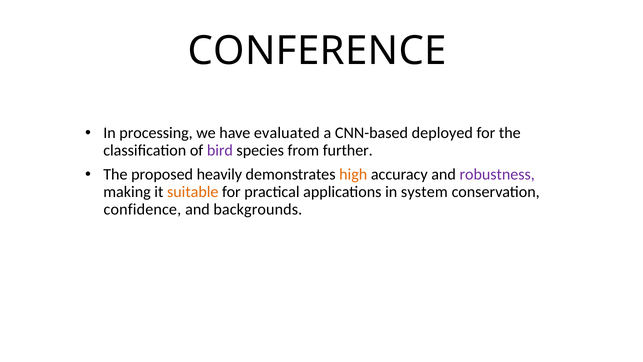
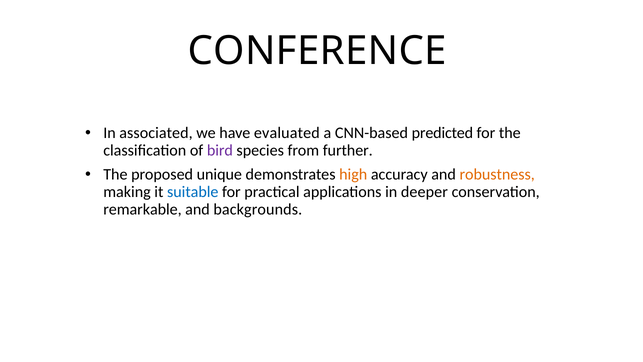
processing: processing -> associated (156, 133)
deployed: deployed -> predicted (442, 133)
heavily: heavily -> unique (219, 174)
robustness colour: purple -> orange (497, 174)
suitable colour: orange -> blue (193, 192)
system: system -> deeper (424, 192)
confidence: confidence -> remarkable (142, 209)
